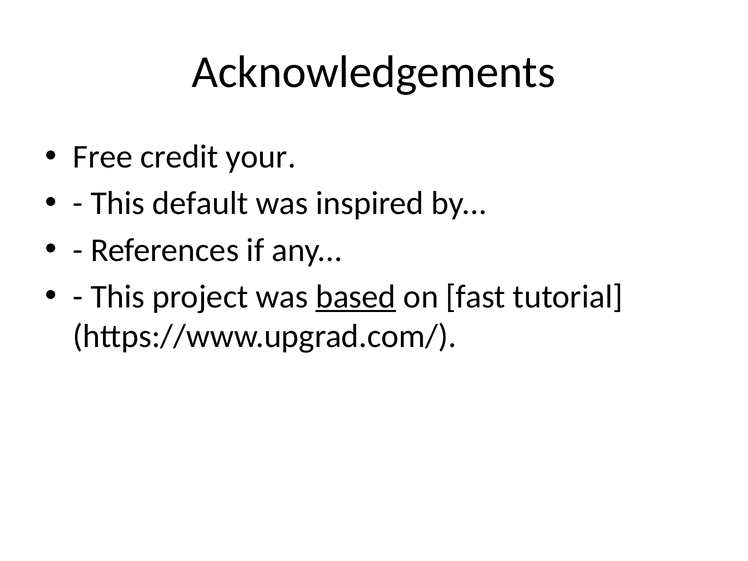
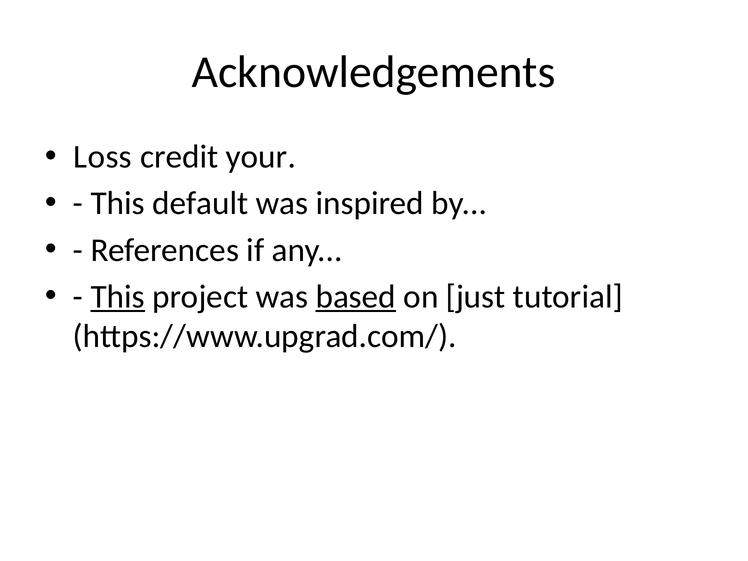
Free: Free -> Loss (103, 157)
This underline: none -> present (118, 297)
fast: fast -> just (476, 297)
